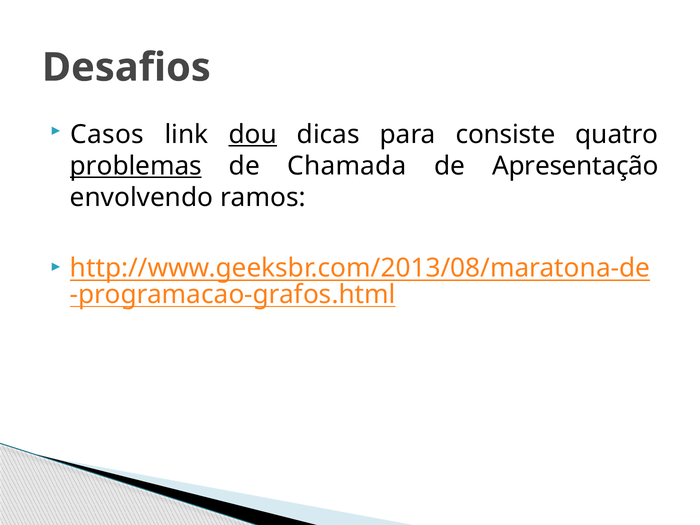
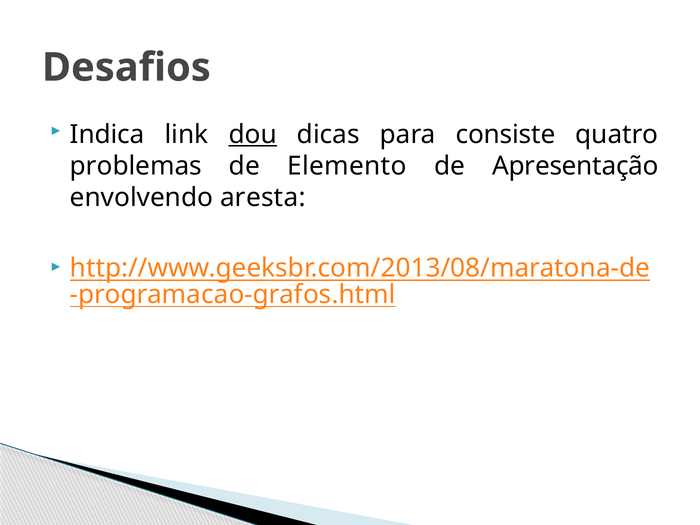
Casos: Casos -> Indica (107, 134)
problemas underline: present -> none (136, 166)
Chamada: Chamada -> Elemento (347, 166)
ramos: ramos -> aresta (263, 198)
